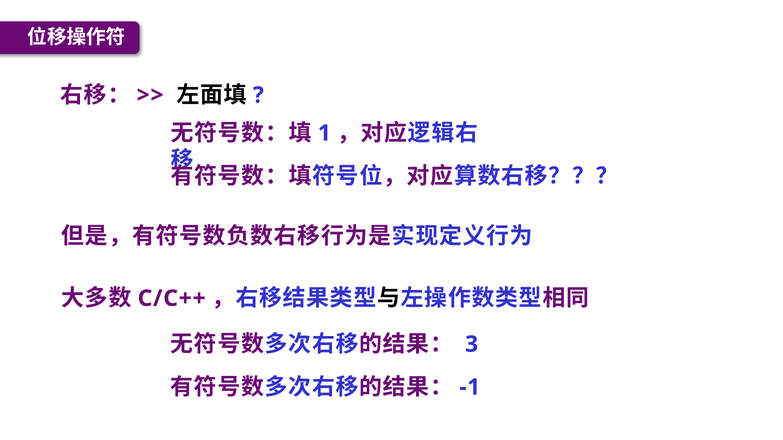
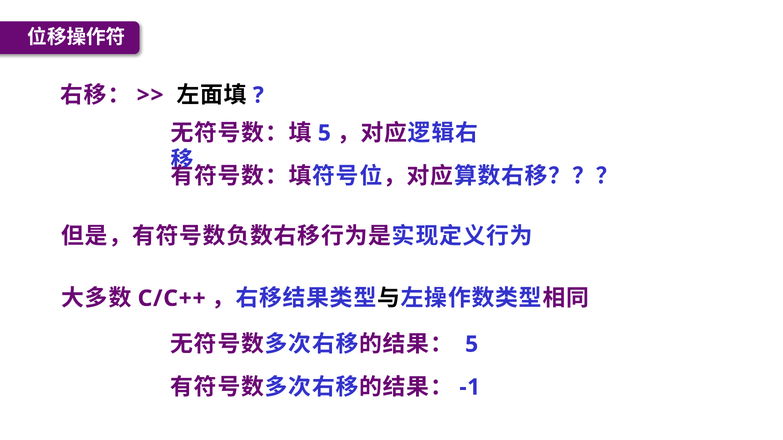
1: 1 -> 5 (324, 133)
3: 3 -> 5 (472, 345)
